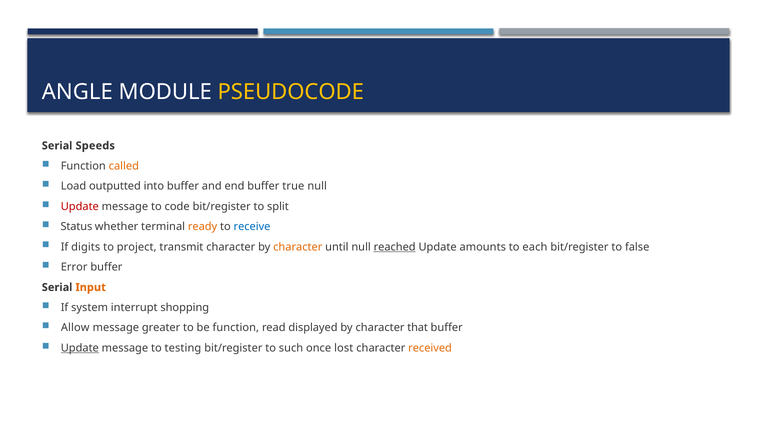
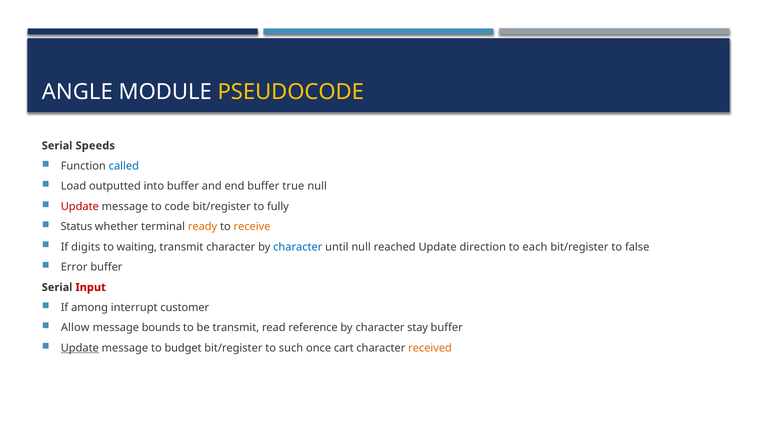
called colour: orange -> blue (124, 166)
split: split -> fully (278, 206)
receive colour: blue -> orange (252, 227)
project: project -> waiting (137, 247)
character colour: orange -> blue (298, 247)
reached underline: present -> none (395, 247)
amounts: amounts -> direction (483, 247)
Input colour: orange -> red (91, 287)
system: system -> among (90, 307)
shopping: shopping -> customer (185, 307)
greater: greater -> bounds (161, 328)
be function: function -> transmit (236, 328)
displayed: displayed -> reference (313, 328)
that: that -> stay (418, 328)
testing: testing -> budget (183, 348)
lost: lost -> cart (344, 348)
